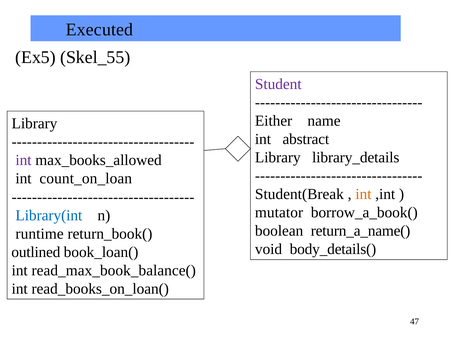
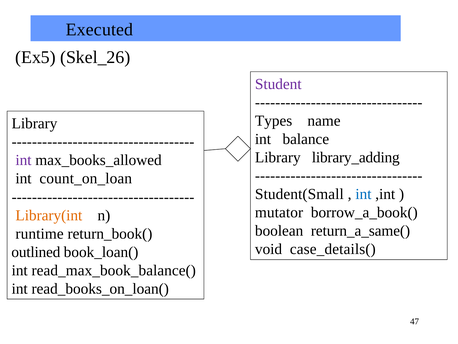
Skel_55: Skel_55 -> Skel_26 (95, 57)
Either: Either -> Types (274, 121)
abstract: abstract -> balance (306, 139)
library_details: library_details -> library_adding (356, 157)
Student(Break: Student(Break -> Student(Small (299, 194)
int colour: orange -> blue (363, 194)
Library(int colour: blue -> orange (49, 215)
return_a_name(: return_a_name( -> return_a_same( (360, 231)
body_details(: body_details( -> case_details( (333, 249)
